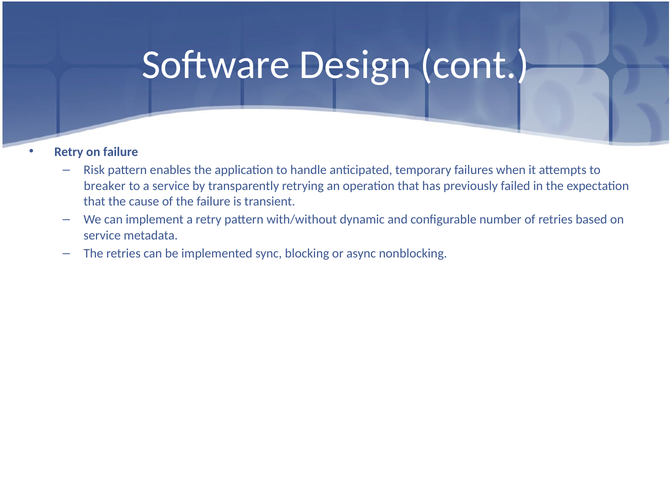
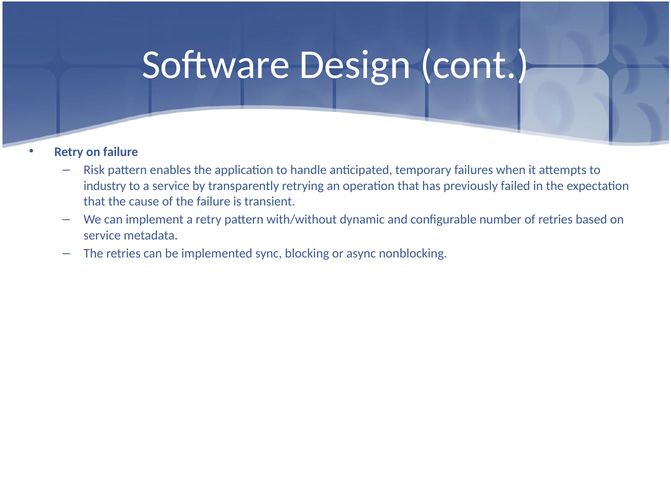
breaker: breaker -> industry (105, 186)
